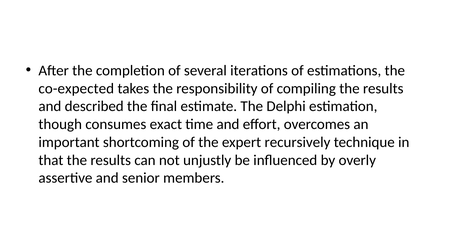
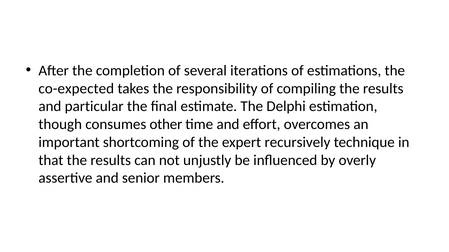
described: described -> particular (94, 107)
exact: exact -> other (166, 125)
